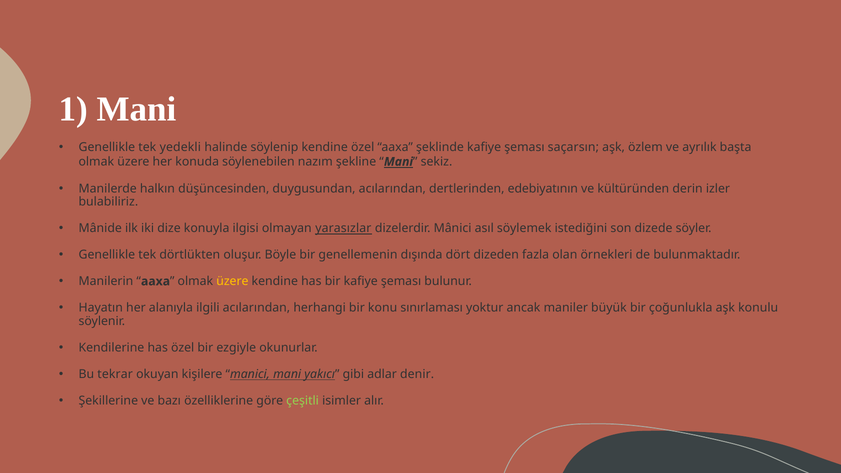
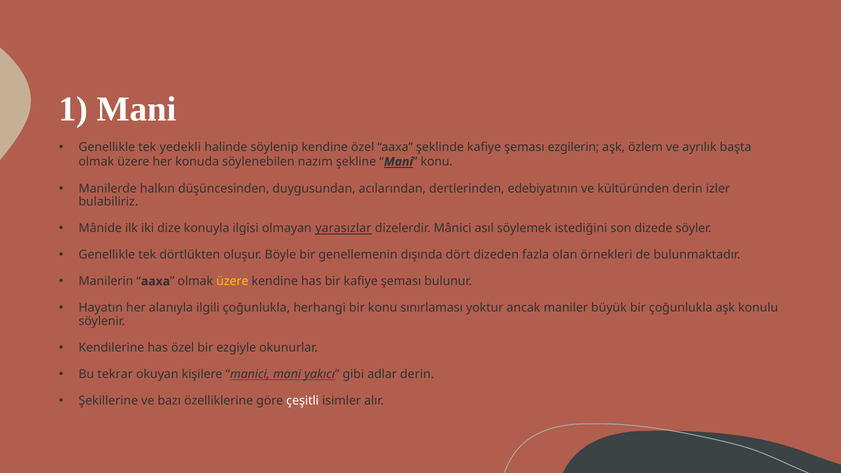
saçarsın: saçarsın -> ezgilerin (573, 147)
Mani sekiz: sekiz -> konu (437, 162)
ilgili acılarından: acılarından -> çoğunlukla (256, 308)
adlar denir: denir -> derin (417, 374)
çeşitli colour: light green -> white (303, 401)
